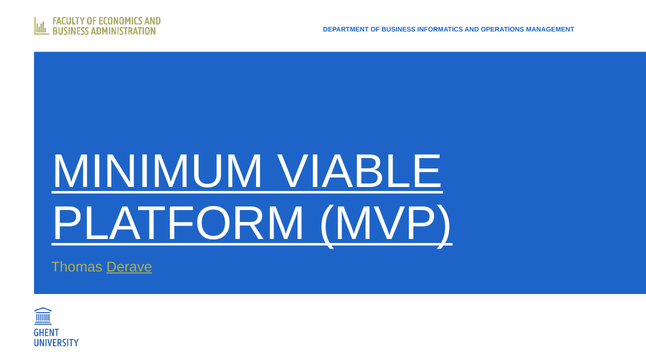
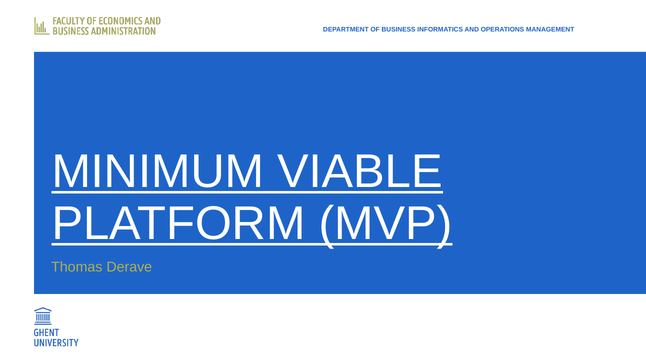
Derave underline: present -> none (129, 267)
